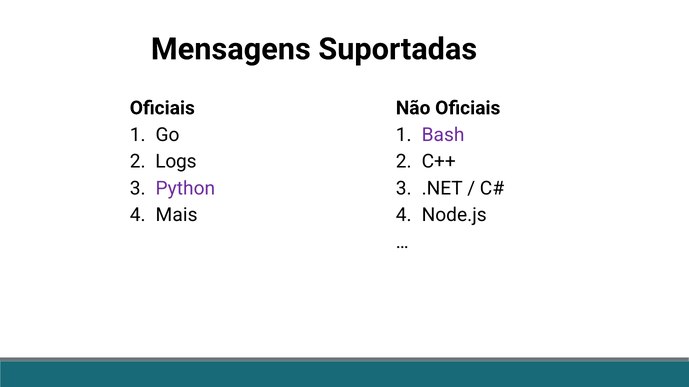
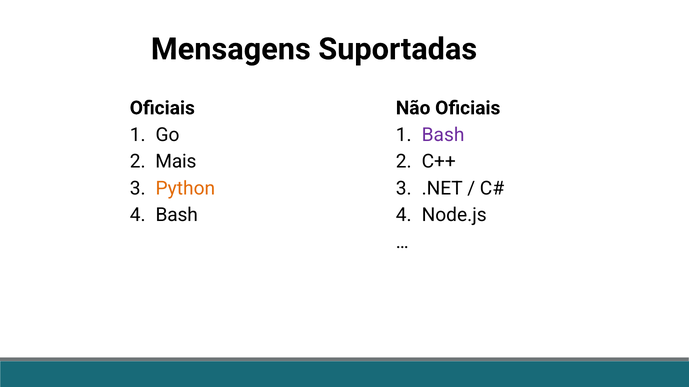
Logs: Logs -> Mais (176, 162)
Python colour: purple -> orange (185, 189)
Mais: Mais -> Bash (177, 215)
